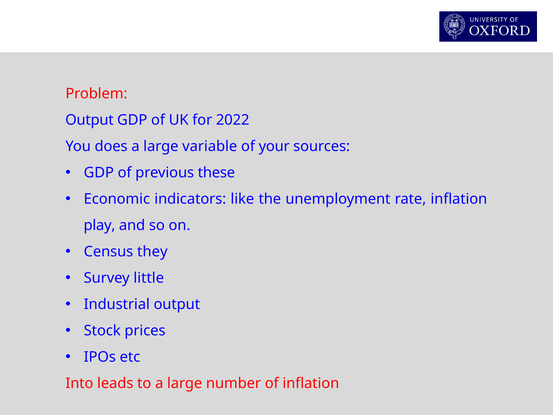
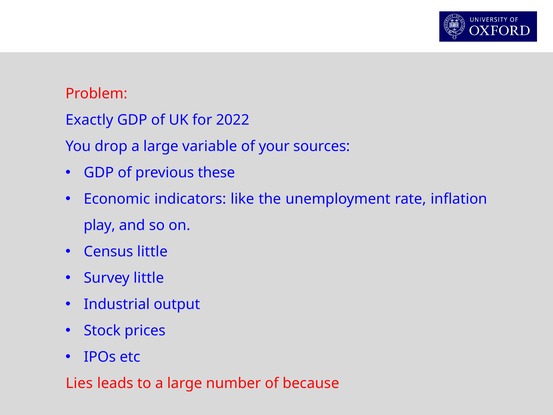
Output: Output -> Exactly (89, 120)
does: does -> drop (111, 146)
Census they: they -> little (152, 252)
Into: Into -> Lies (79, 383)
of inflation: inflation -> because (311, 383)
